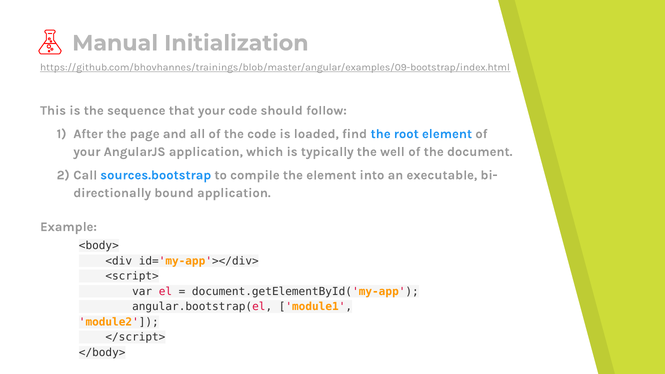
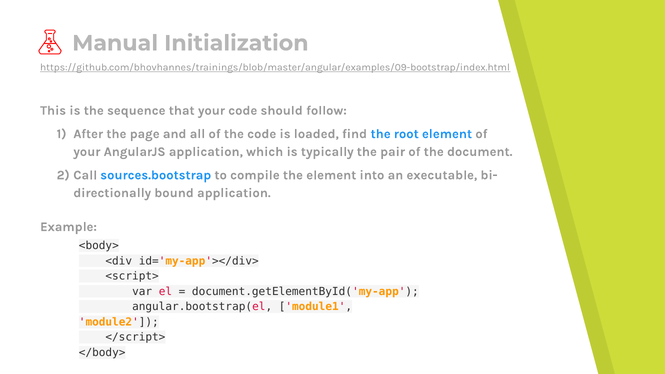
well: well -> pair (393, 152)
